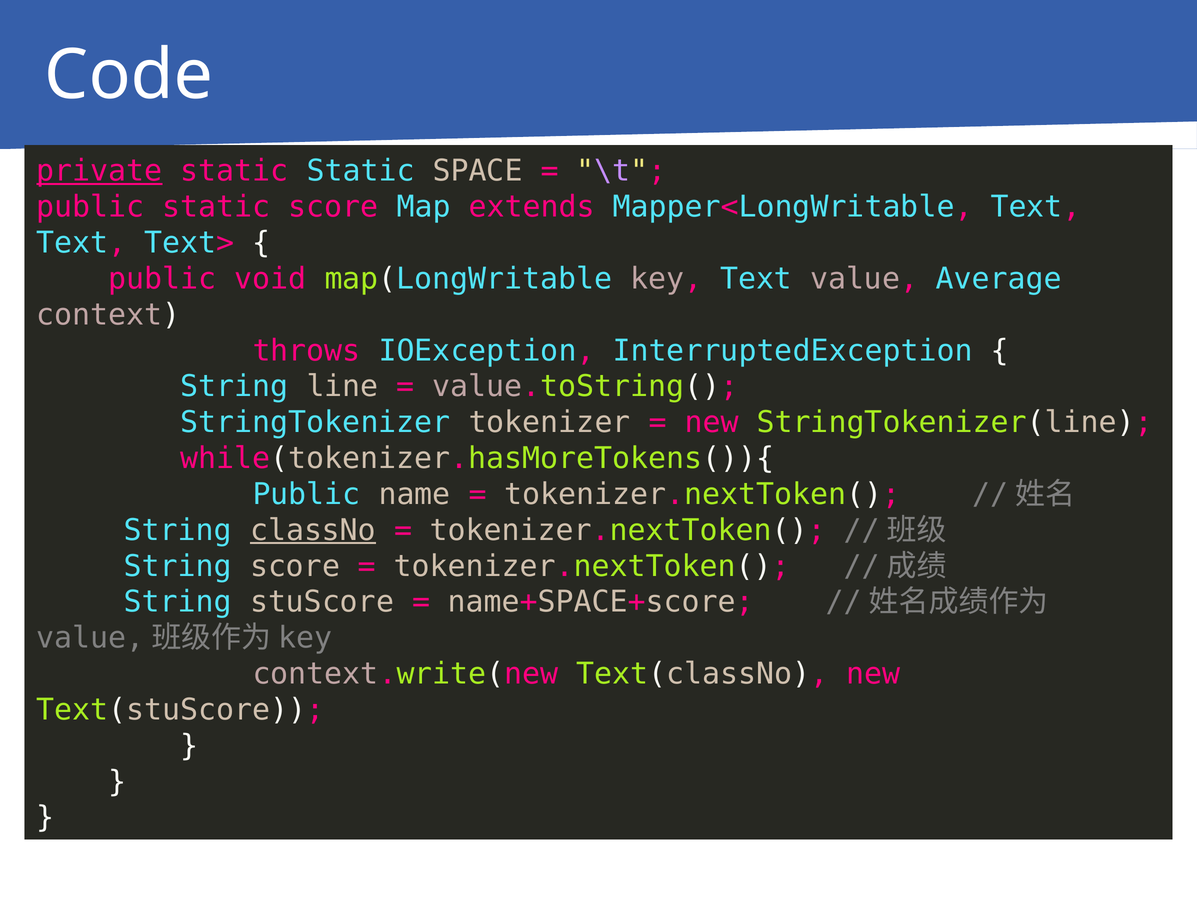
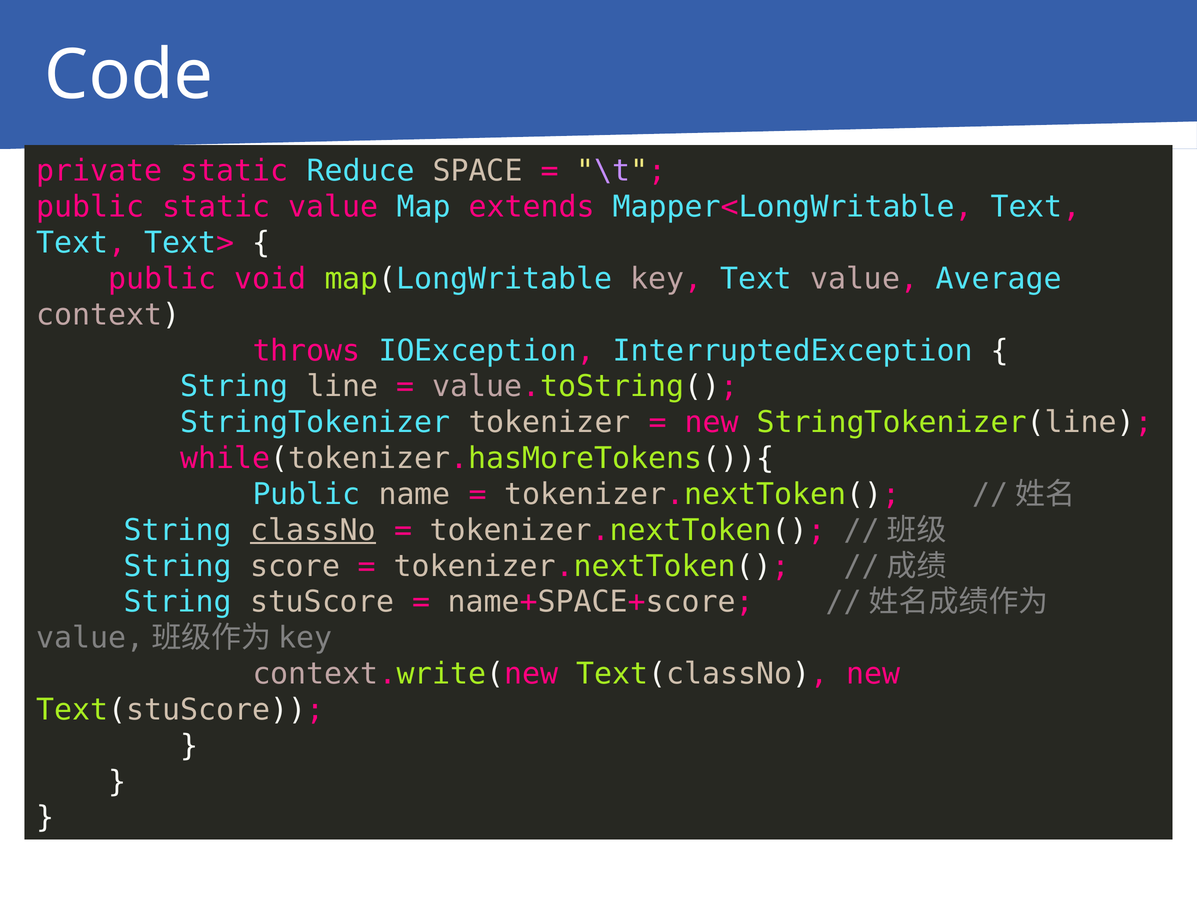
private underline: present -> none (99, 171)
static Static: Static -> Reduce (361, 171)
static score: score -> value (333, 207)
